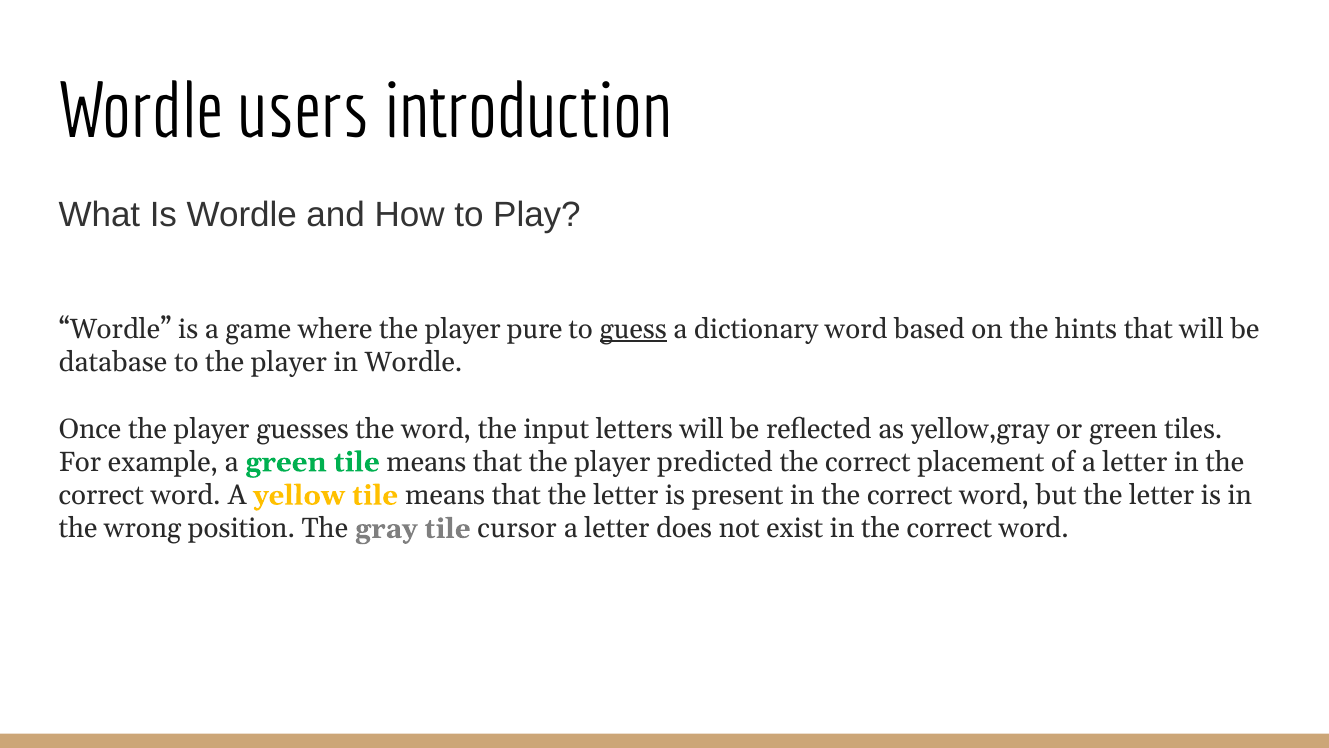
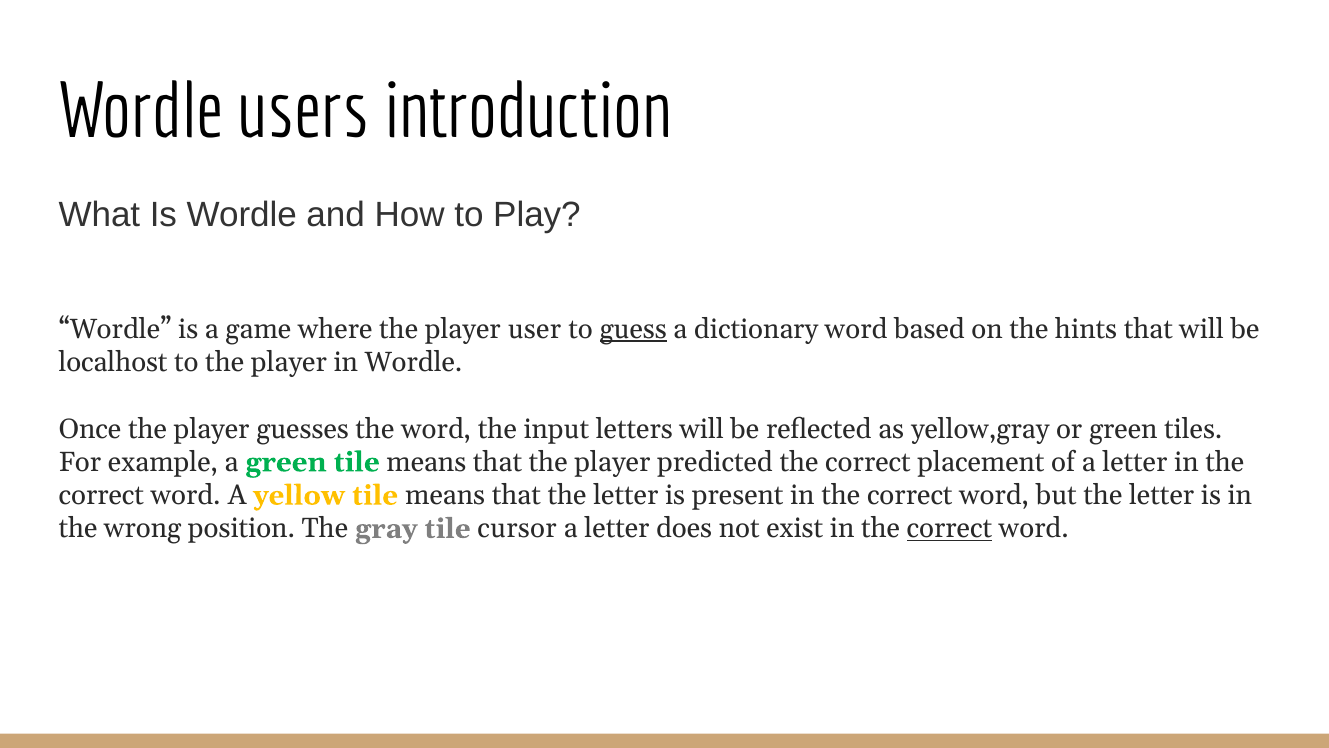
pure: pure -> user (534, 329)
database: database -> localhost (113, 362)
correct underline: none -> present (949, 528)
